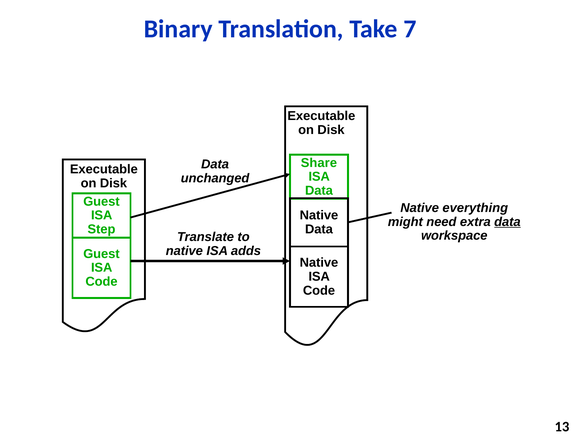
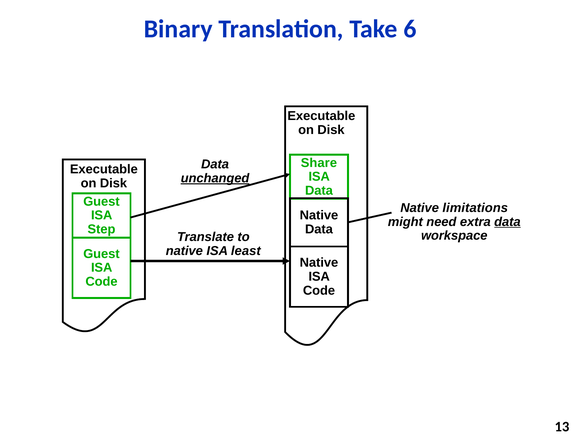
7: 7 -> 6 (410, 29)
unchanged underline: none -> present (215, 178)
everything: everything -> limitations (475, 208)
adds: adds -> least (246, 251)
